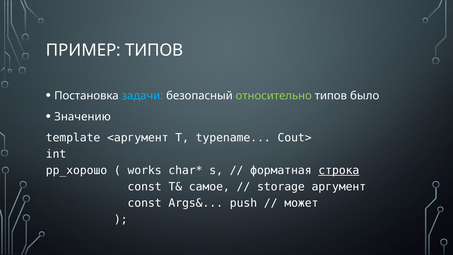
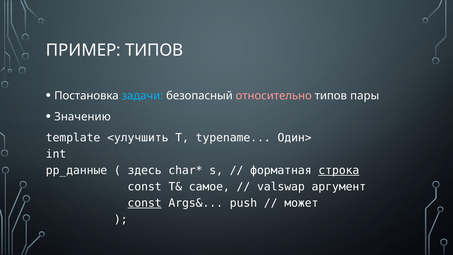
относительно colour: light green -> pink (274, 96)
было: было -> пары (365, 96)
<аргумент: <аргумент -> <улучшить (138, 138)
Cout>: Cout> -> Один> (295, 138)
pp_хорошо: pp_хорошо -> pp_данные (76, 170)
works: works -> здесь (145, 170)
storage: storage -> valswap (281, 187)
const underline: none -> present (145, 203)
